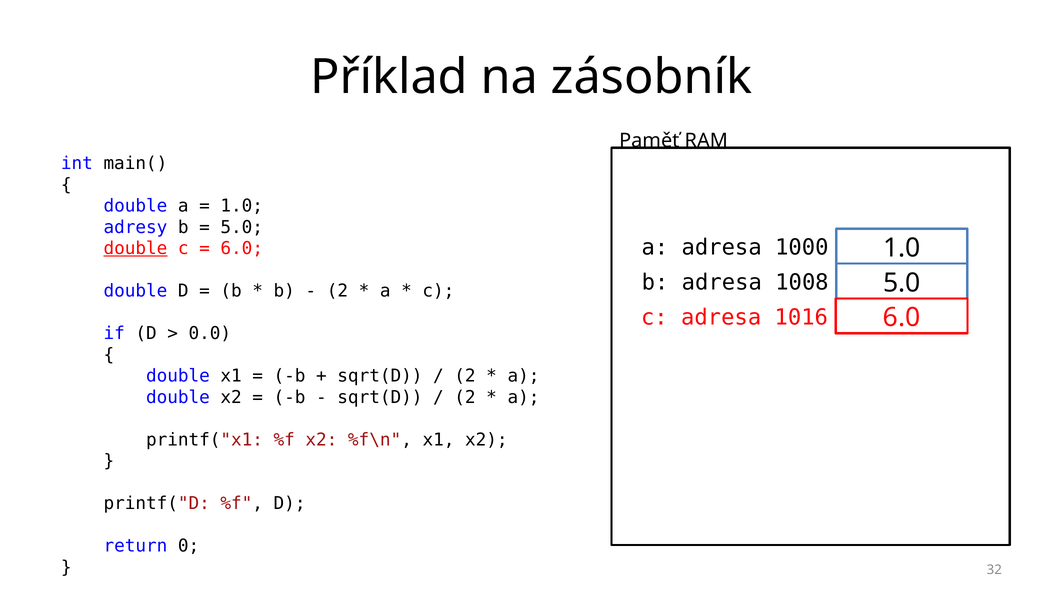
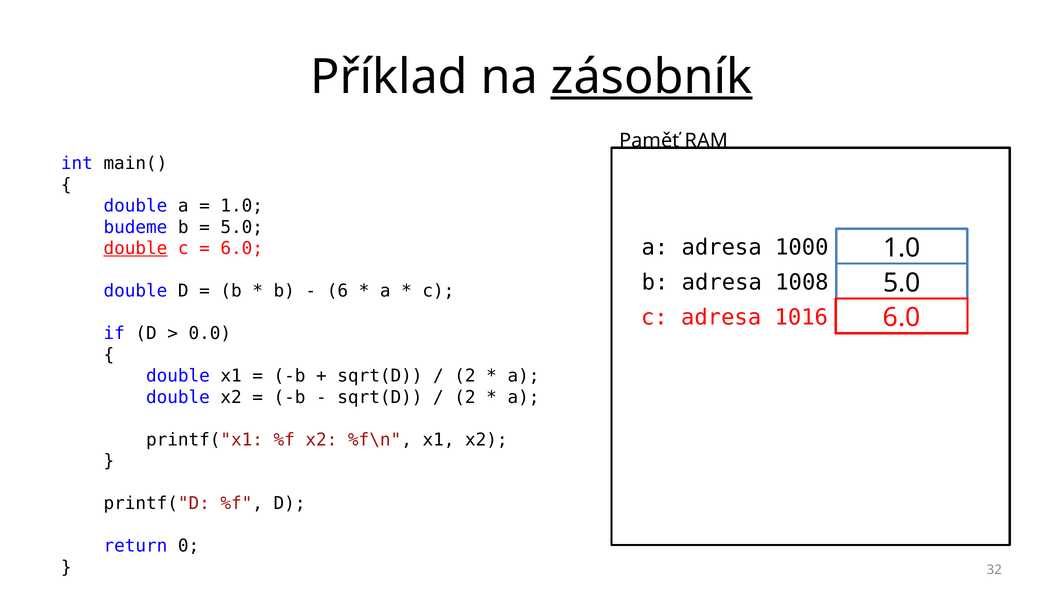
zásobník underline: none -> present (652, 77)
adresy: adresy -> budeme (135, 227)
2: 2 -> 6 (337, 291)
